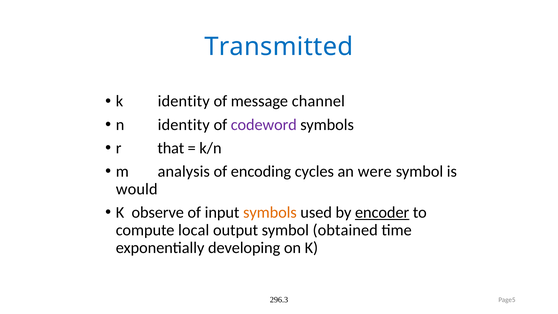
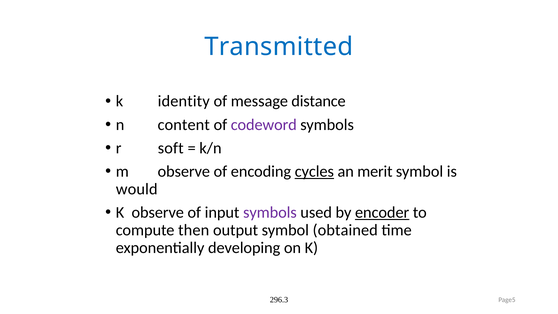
channel: channel -> distance (319, 101)
n identity: identity -> content (184, 125)
that: that -> soft (171, 148)
m analysis: analysis -> observe (184, 171)
cycles underline: none -> present (314, 171)
were: were -> merit (375, 171)
symbols colour: orange -> purple (270, 212)
local: local -> then (194, 230)
